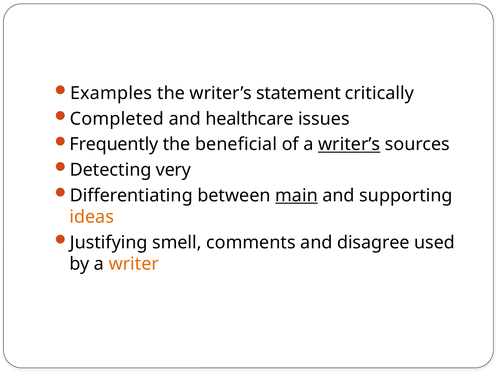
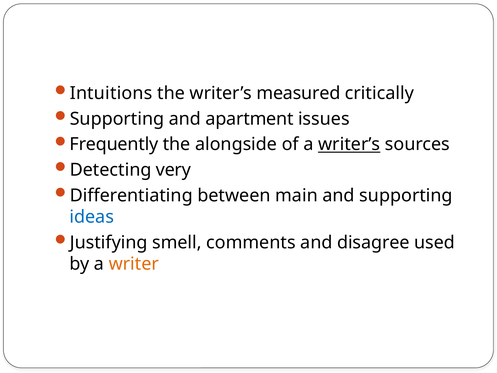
Examples: Examples -> Intuitions (111, 93)
statement: statement -> measured (298, 93)
Completed: Completed -> Supporting (117, 119)
healthcare: healthcare -> apartment (250, 119)
beneficial: beneficial -> alongside (236, 144)
main underline: present -> none (296, 195)
ideas colour: orange -> blue (92, 217)
